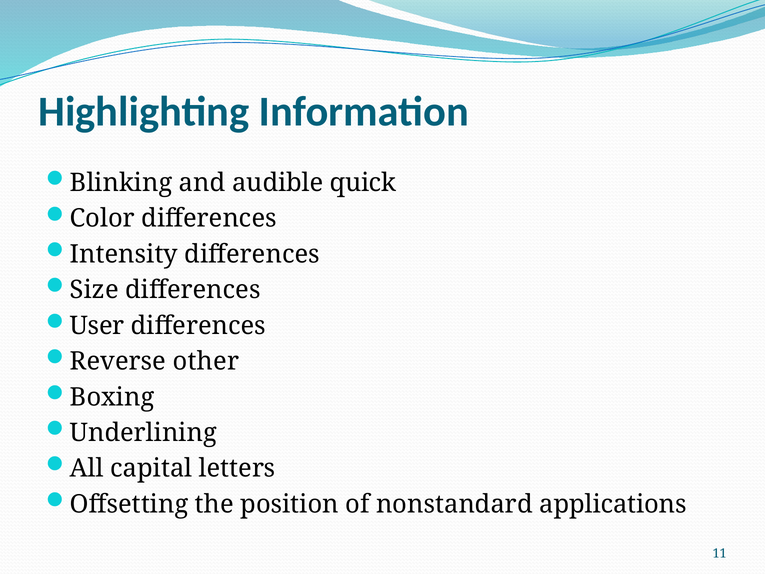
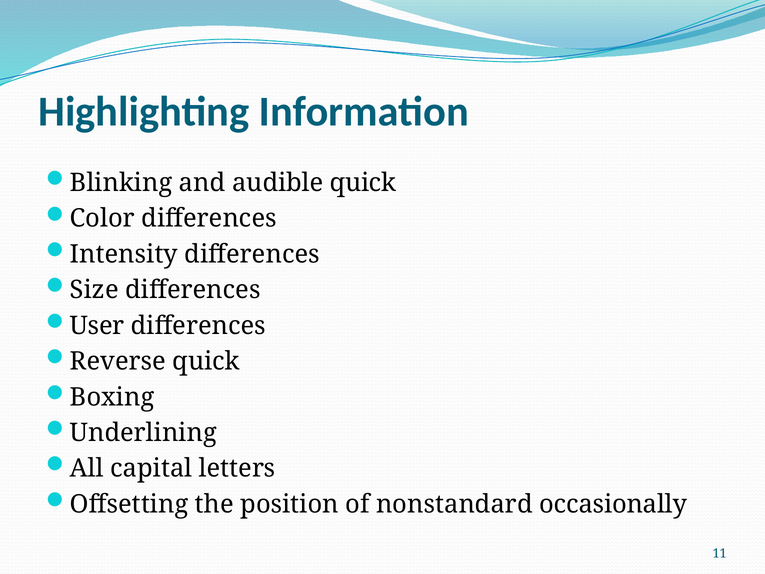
Reverse other: other -> quick (206, 361)
applications: applications -> occasionally (613, 504)
